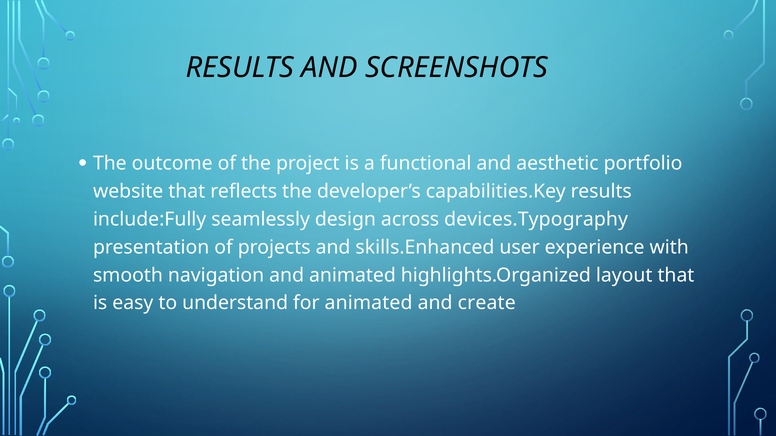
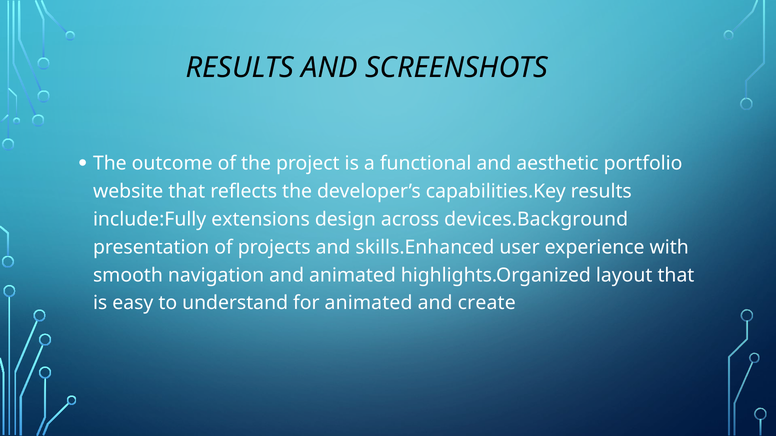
seamlessly: seamlessly -> extensions (261, 220)
devices.Typography: devices.Typography -> devices.Background (536, 220)
